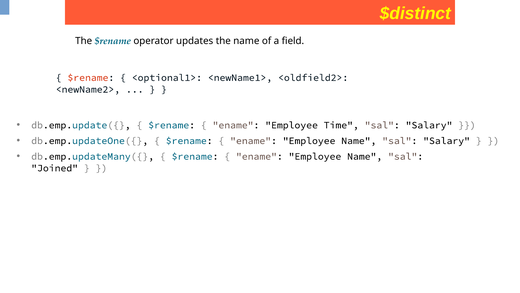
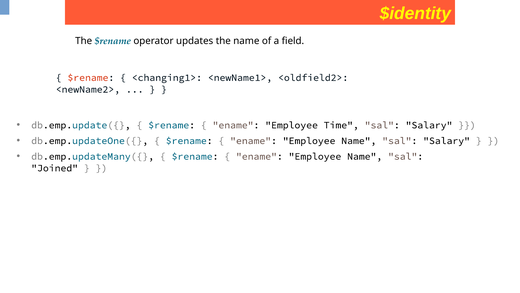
$distinct: $distinct -> $identity (415, 14)
<optional1>: <optional1> -> <changing1> (167, 78)
